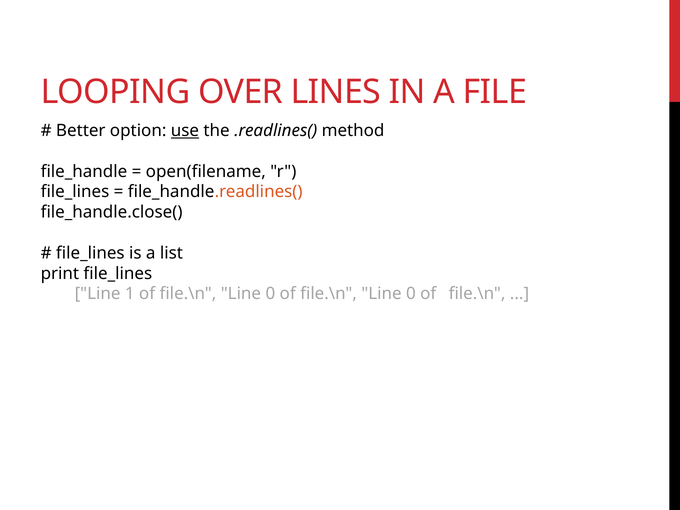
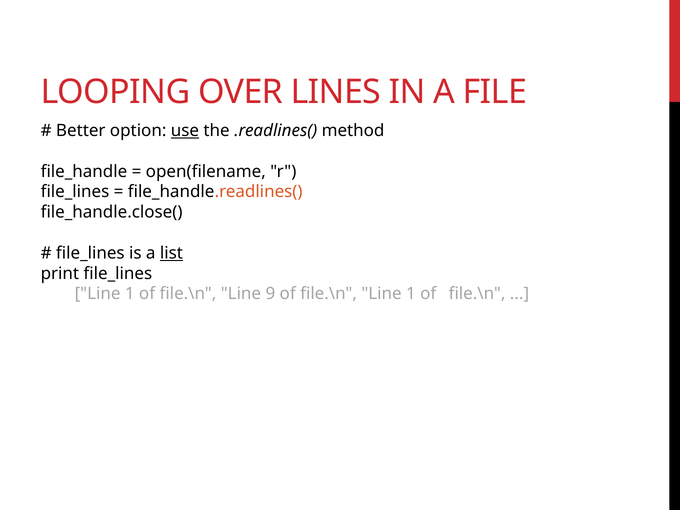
list underline: none -> present (171, 253)
0: 0 -> 9 (270, 294)
0: 0 -> 1 (411, 294)
